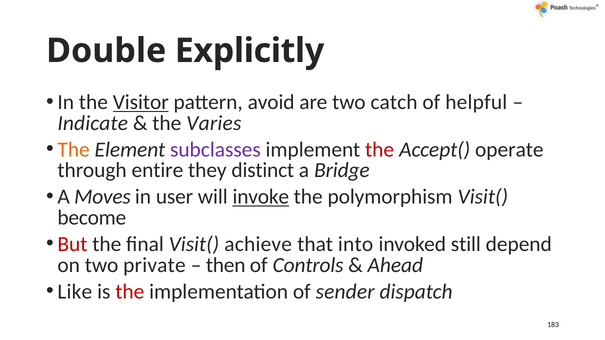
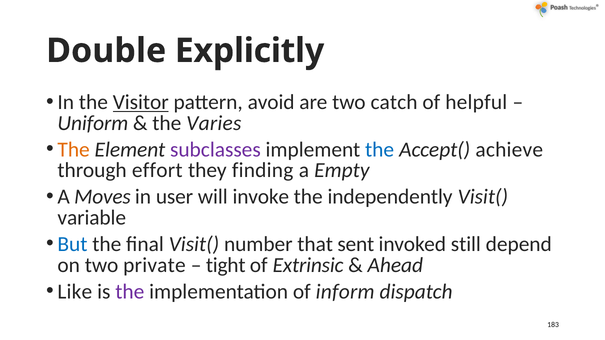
Indicate: Indicate -> Uniform (93, 123)
the colour: red -> blue (380, 150)
operate: operate -> achieve (509, 150)
entire: entire -> effort (157, 171)
distinct: distinct -> finding (263, 171)
Bridge: Bridge -> Empty (342, 171)
invoke underline: present -> none (261, 197)
polymorphism: polymorphism -> independently (390, 197)
become: become -> variable (92, 218)
But colour: red -> blue (72, 244)
achieve: achieve -> number (258, 244)
into: into -> sent (356, 244)
then: then -> tight (226, 265)
Controls: Controls -> Extrinsic (308, 265)
the colour: red -> purple (130, 292)
sender: sender -> inform (345, 292)
